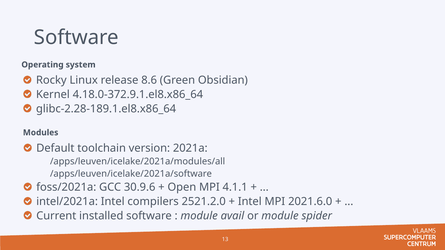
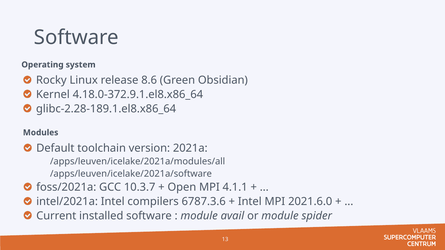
30.9.6: 30.9.6 -> 10.3.7 (140, 187)
2521.2.0: 2521.2.0 -> 6787.3.6 (204, 202)
